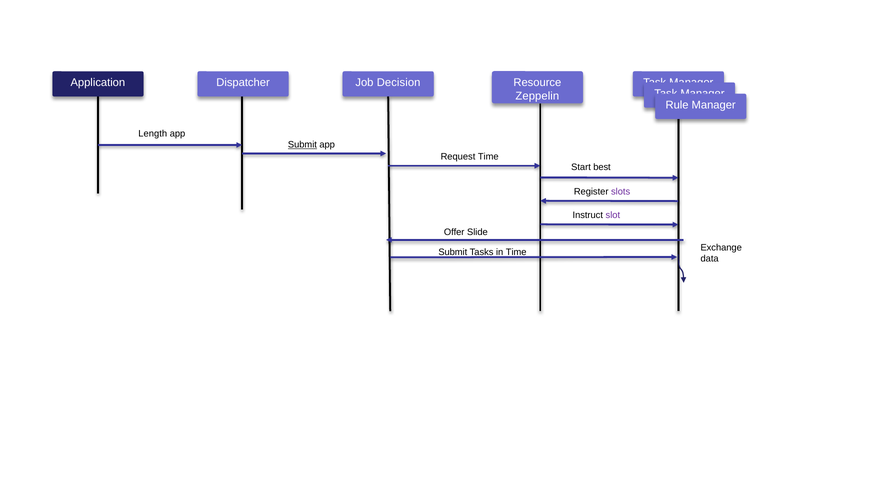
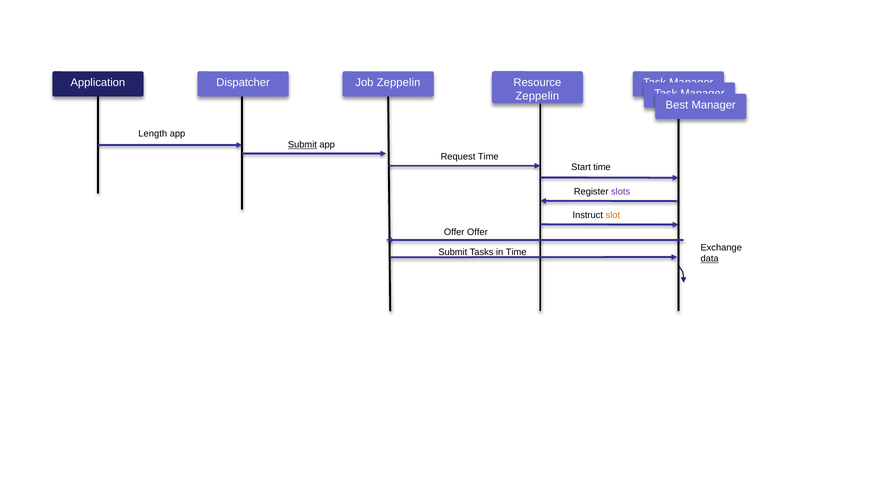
Job Decision: Decision -> Zeppelin (399, 83)
Rule: Rule -> Best (677, 105)
Start best: best -> time (602, 167)
slot colour: purple -> orange (613, 215)
Offer Slide: Slide -> Offer (477, 232)
data underline: none -> present (710, 259)
